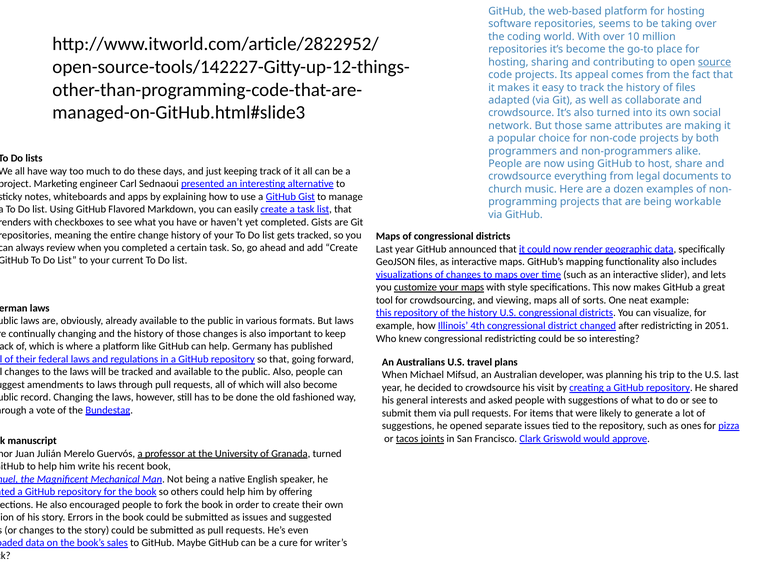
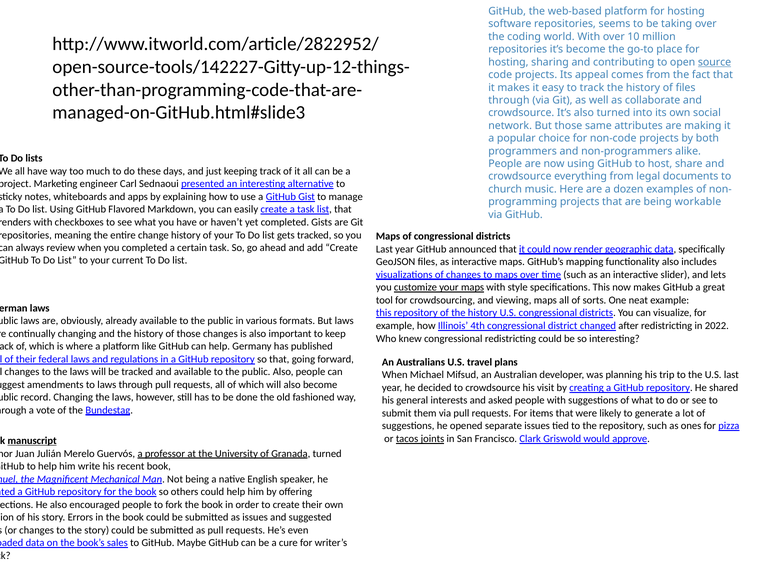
adapted: adapted -> through (509, 100)
2051: 2051 -> 2022 (717, 326)
manuscript underline: none -> present (32, 441)
